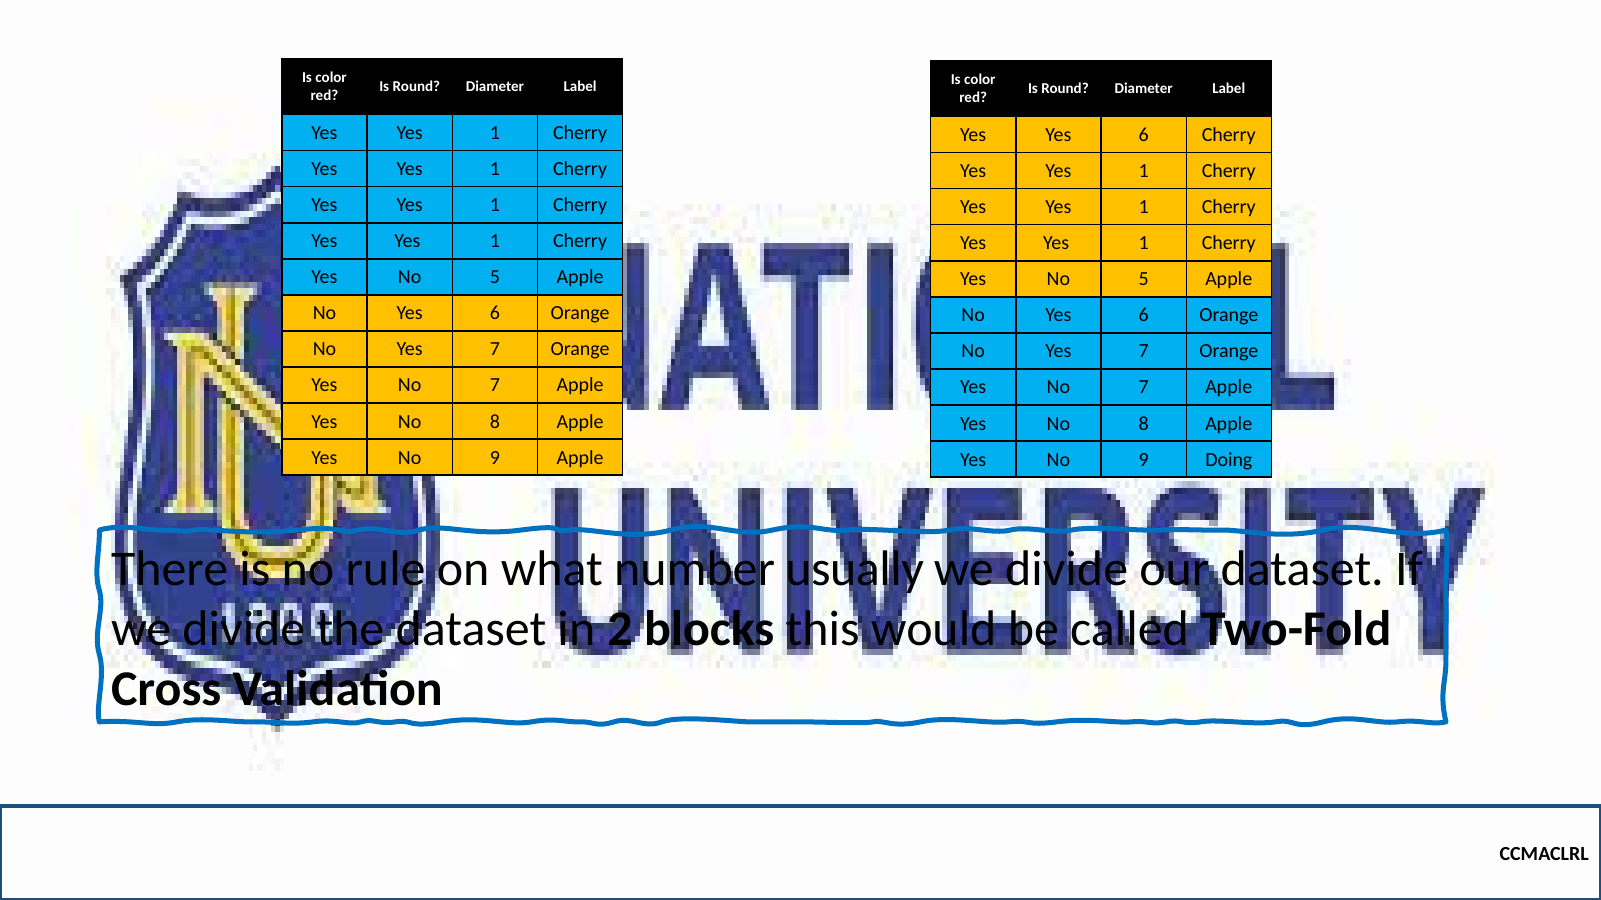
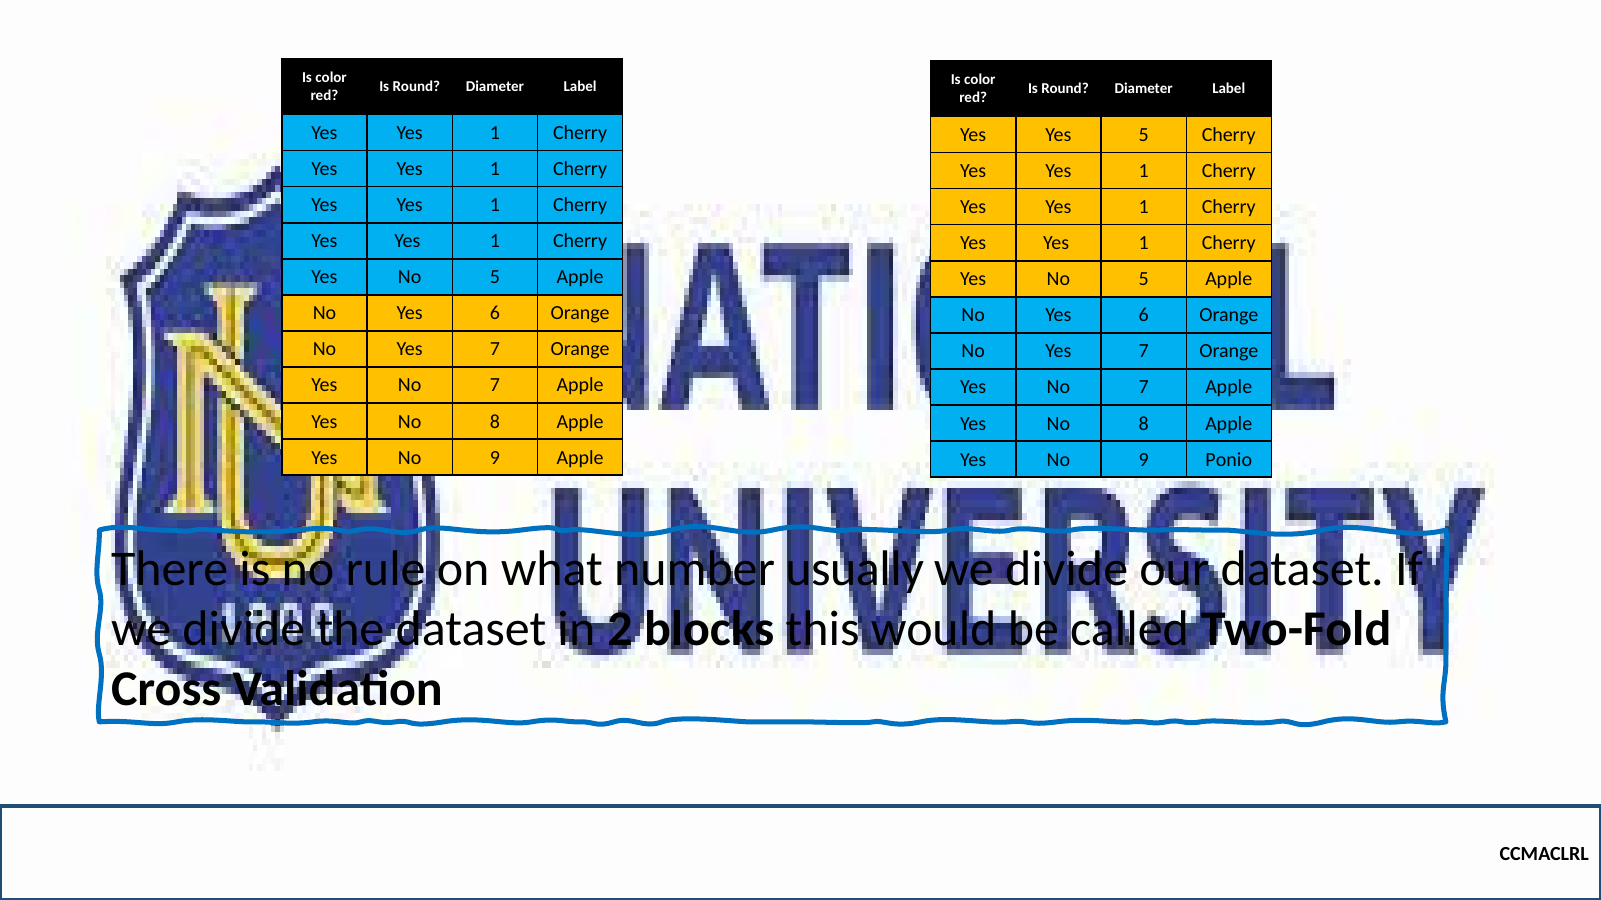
Yes Yes 6: 6 -> 5 (1144, 135)
Doing: Doing -> Ponio (1229, 460)
